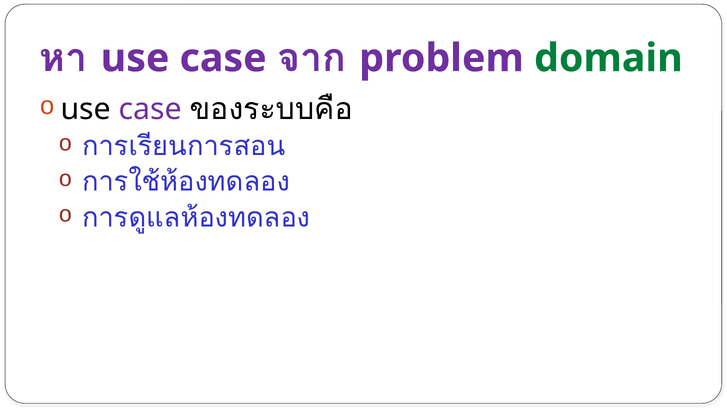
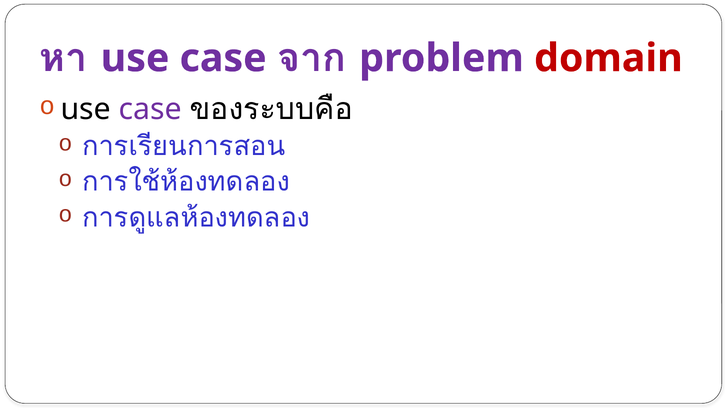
domain colour: green -> red (608, 58)
